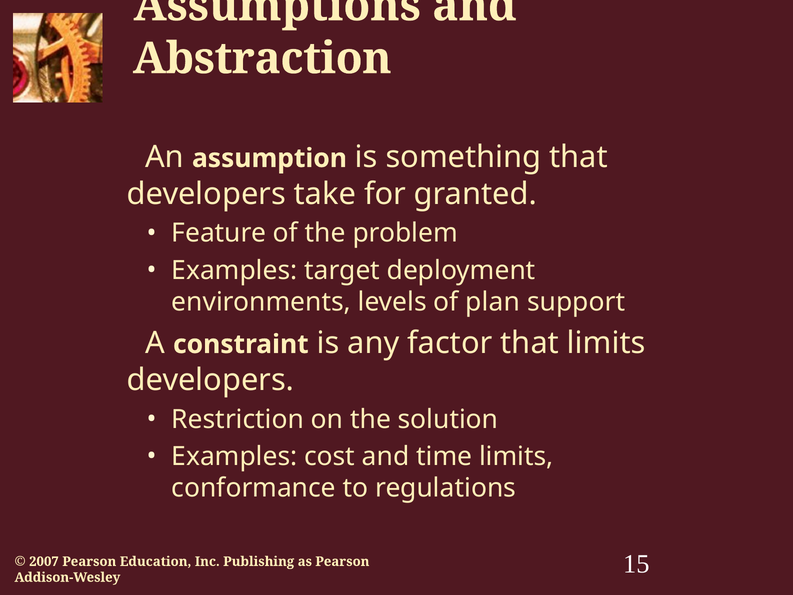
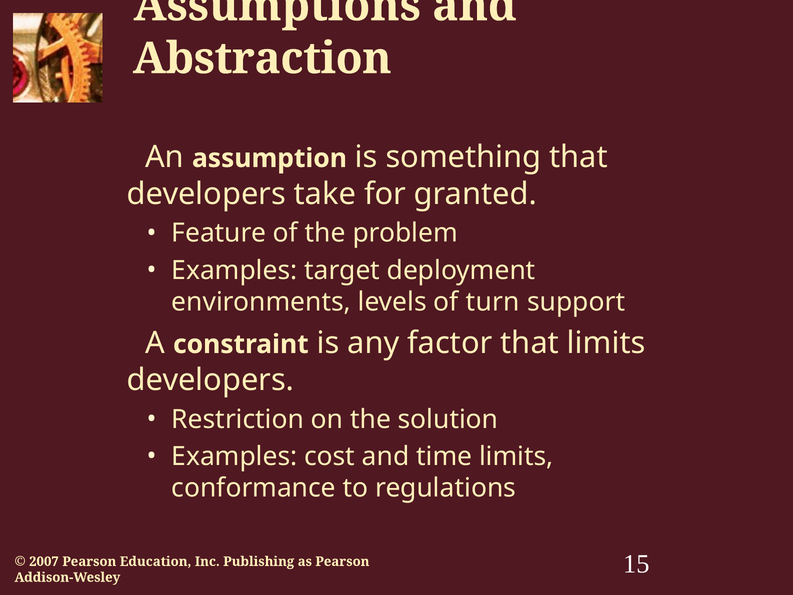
plan: plan -> turn (493, 302)
